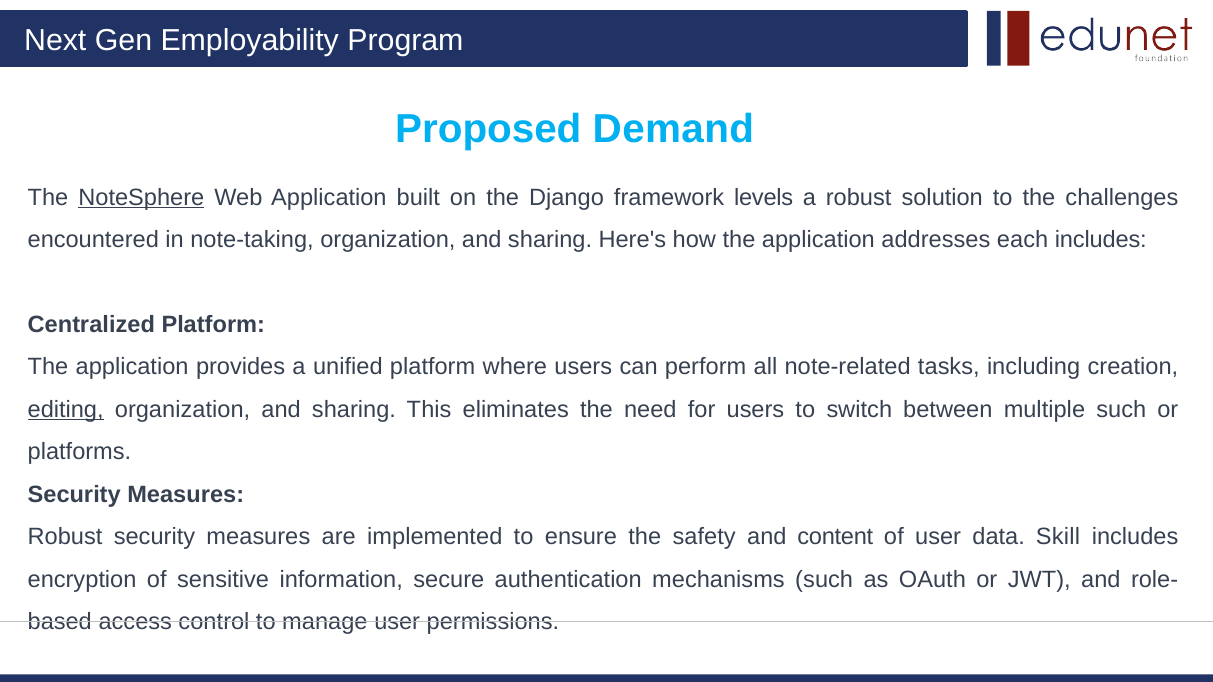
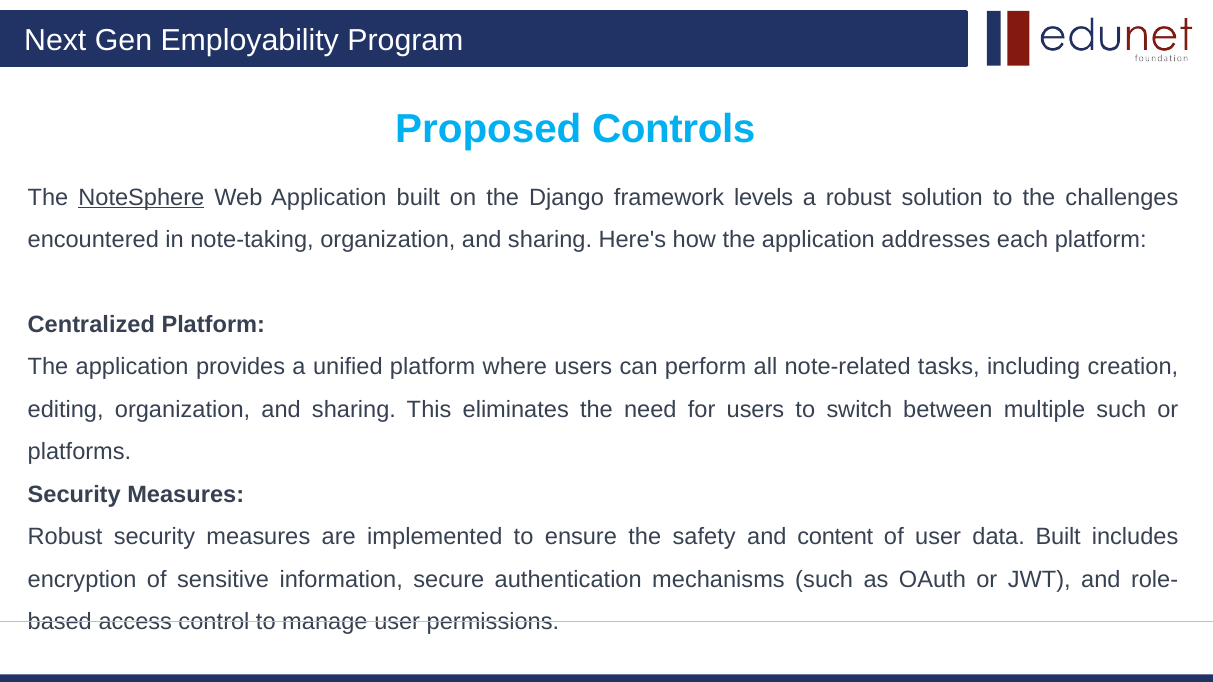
Demand: Demand -> Controls (674, 130)
each includes: includes -> platform (1101, 240)
editing underline: present -> none (66, 410)
data Skill: Skill -> Built (1058, 537)
